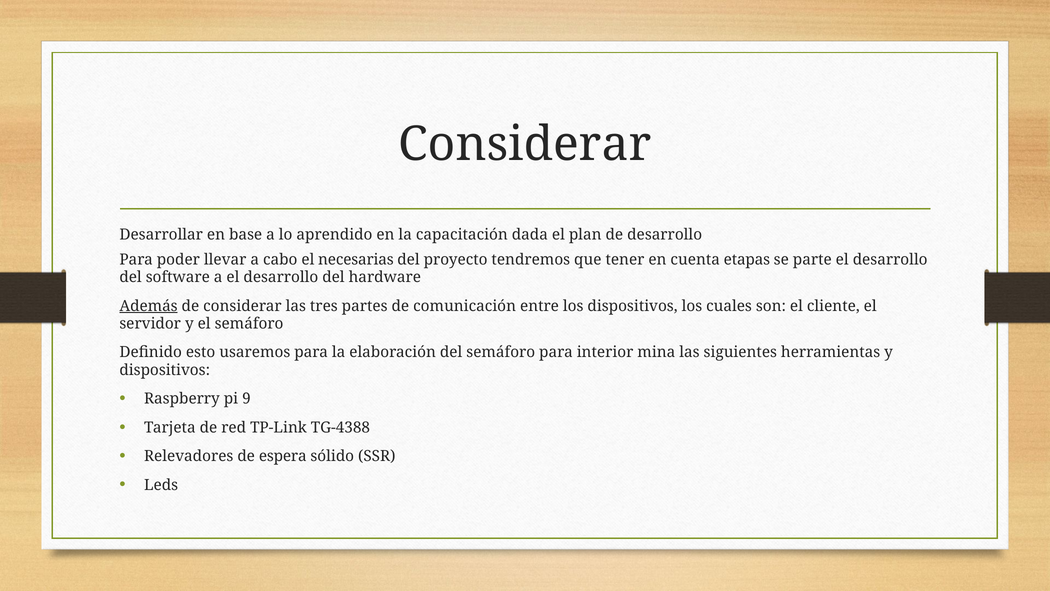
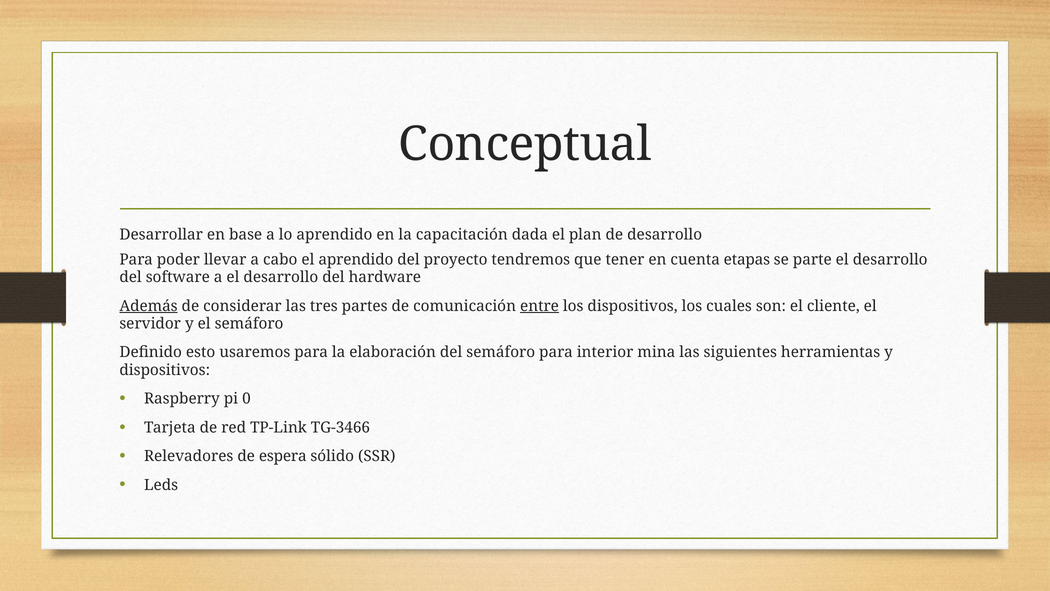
Considerar: Considerar -> Conceptual (525, 144)
el necesarias: necesarias -> aprendido (356, 259)
entre underline: none -> present (540, 306)
9: 9 -> 0 (246, 399)
TG-4388: TG-4388 -> TG-3466 (340, 427)
